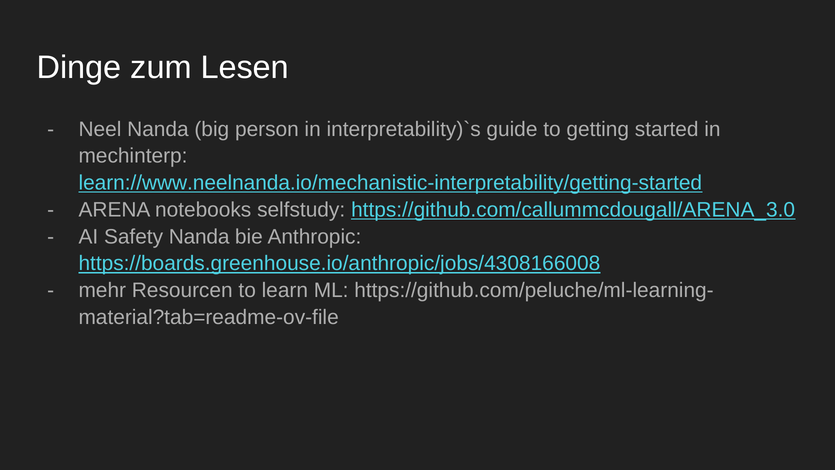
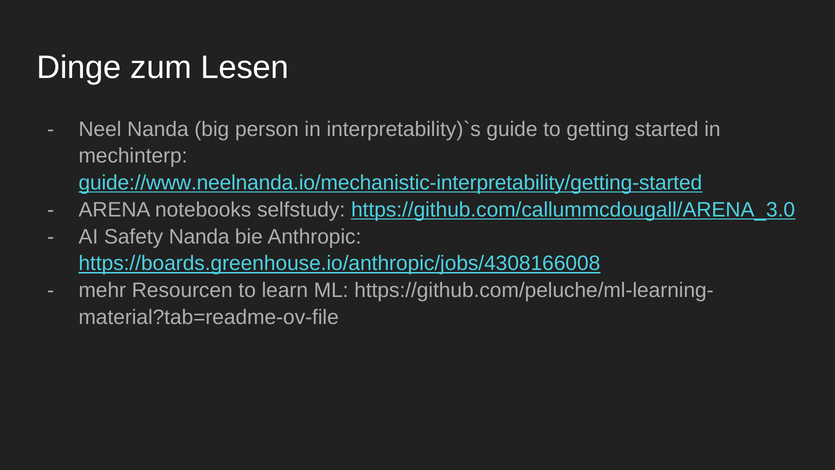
learn://www.neelnanda.io/mechanistic-interpretability/getting-started: learn://www.neelnanda.io/mechanistic-interpretability/getting-started -> guide://www.neelnanda.io/mechanistic-interpretability/getting-started (390, 183)
